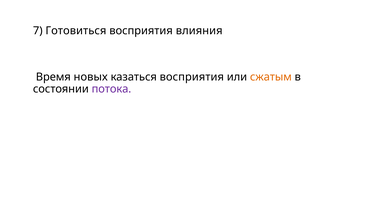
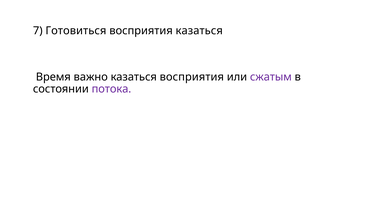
восприятия влияния: влияния -> казаться (199, 31)
новых: новых -> важно (91, 77)
сжатым colour: orange -> purple (271, 77)
